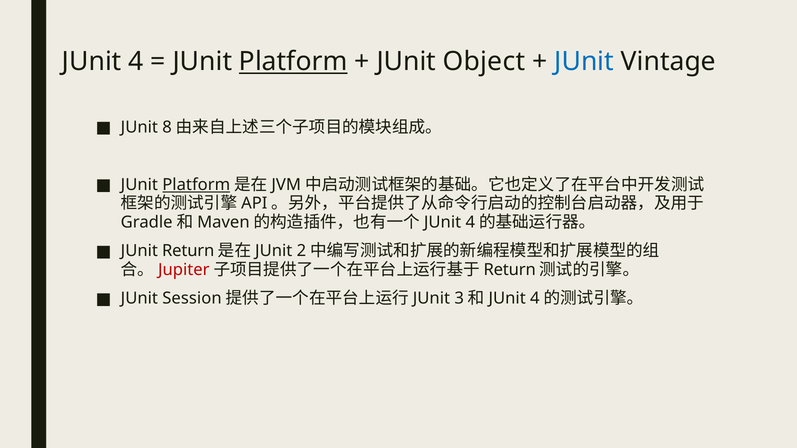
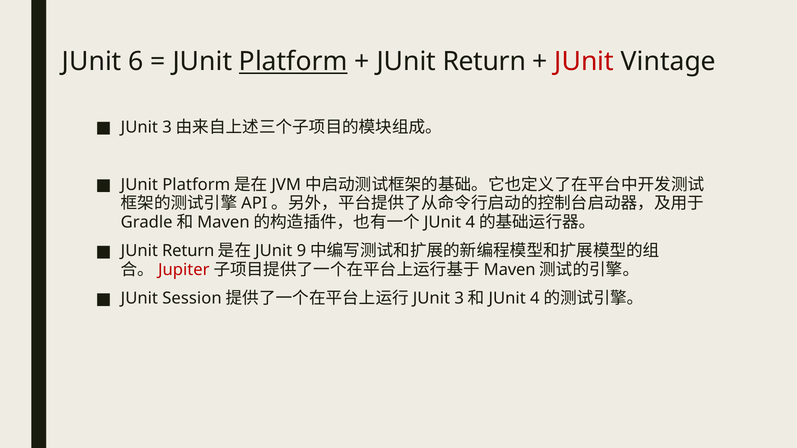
4: 4 -> 6 (136, 62)
Object: Object -> Return (484, 62)
JUnit colour: blue -> red (584, 62)
8: 8 -> 3 (167, 127)
Platform underline: present -> none (196, 185)
2: 2 -> 9 (301, 251)
Return: Return -> Maven (510, 270)
